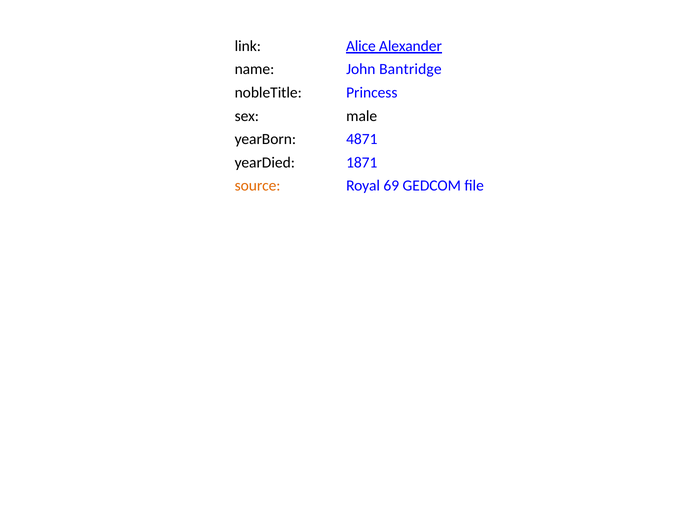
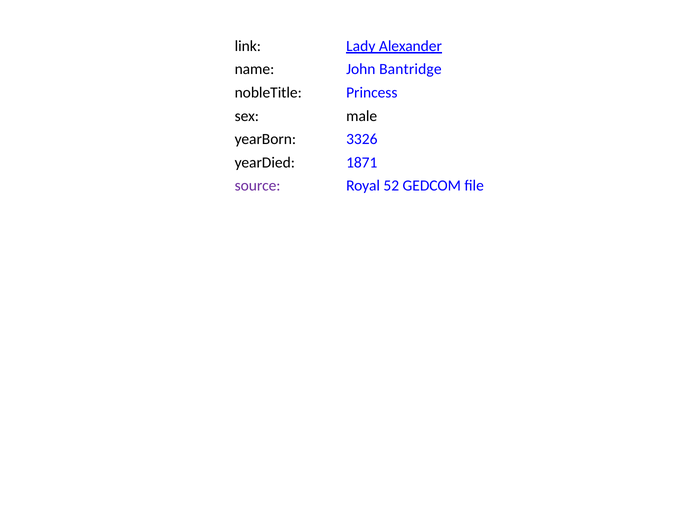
Alice: Alice -> Lady (361, 46)
4871: 4871 -> 3326 (362, 139)
source colour: orange -> purple (258, 186)
69: 69 -> 52 (391, 186)
